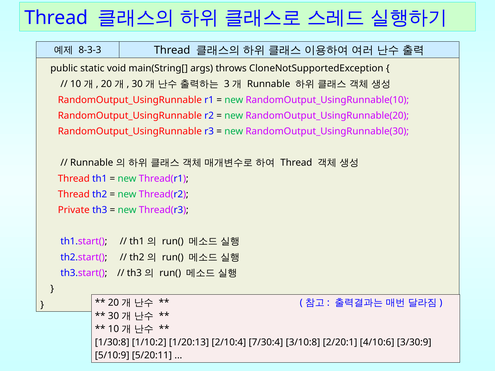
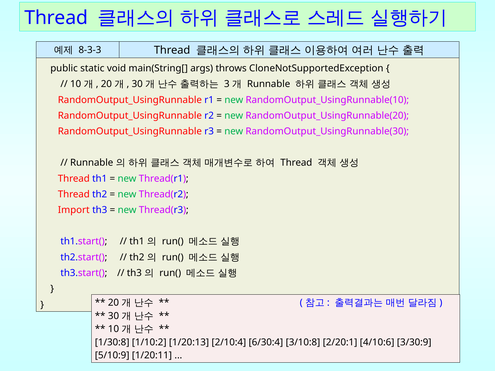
Private: Private -> Import (74, 210)
7/30:4: 7/30:4 -> 6/30:4 (266, 342)
5/20:11: 5/20:11 -> 1/20:11 (152, 356)
